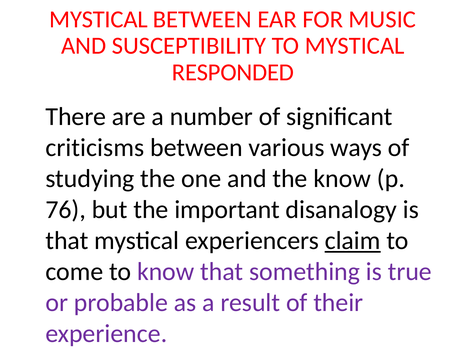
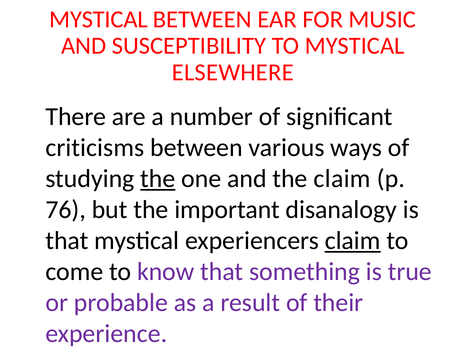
RESPONDED: RESPONDED -> ELSEWHERE (233, 72)
the underline: none -> present (158, 179)
the know: know -> claim (342, 179)
